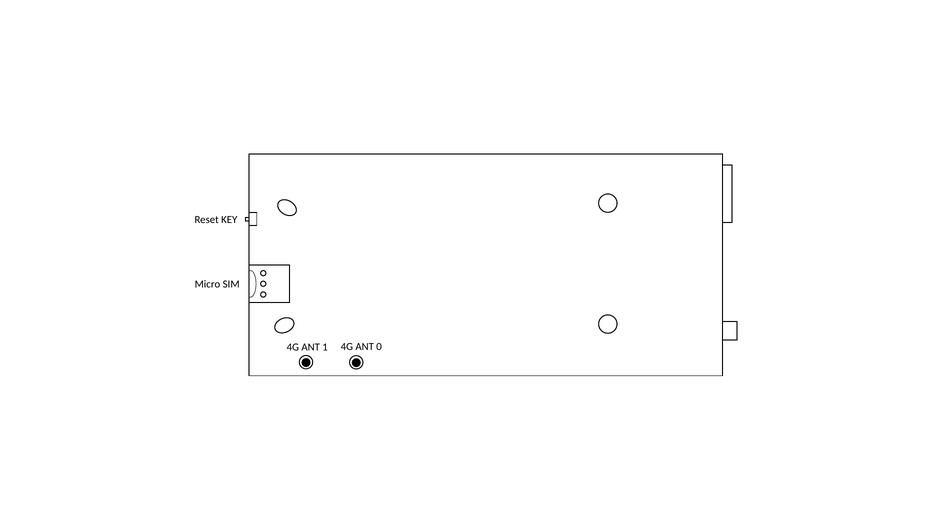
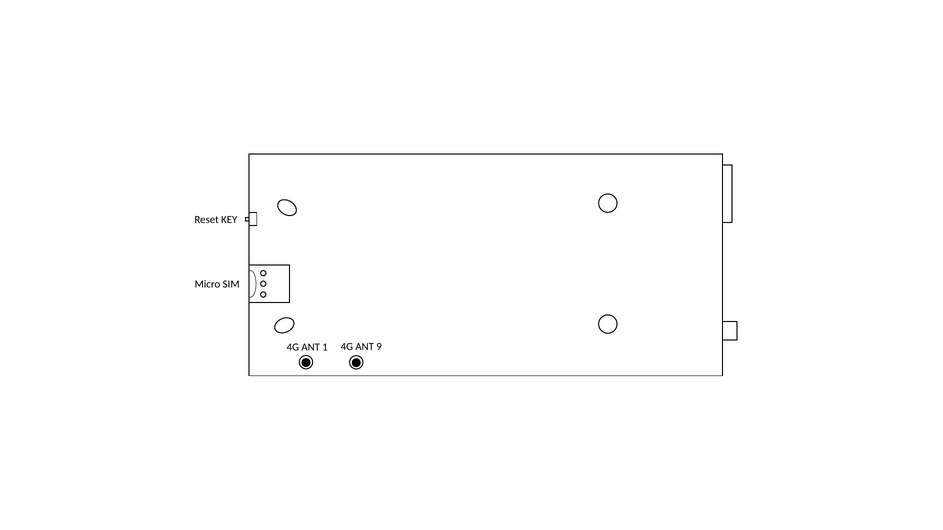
0: 0 -> 9 (379, 347)
